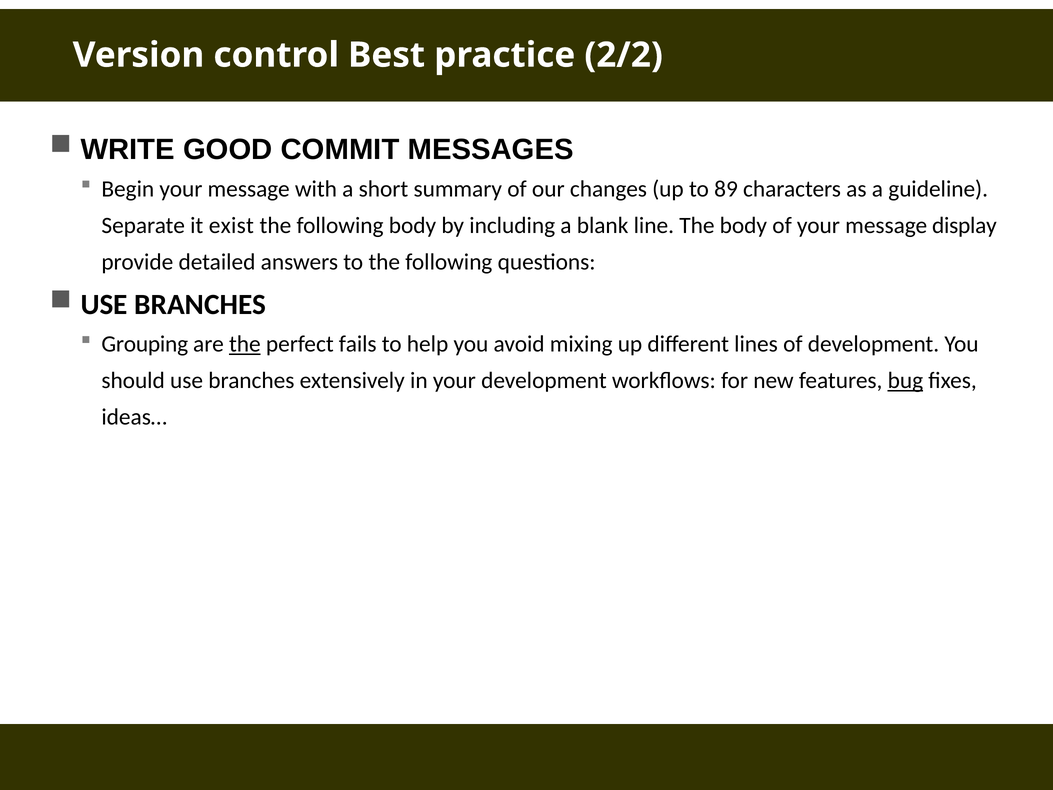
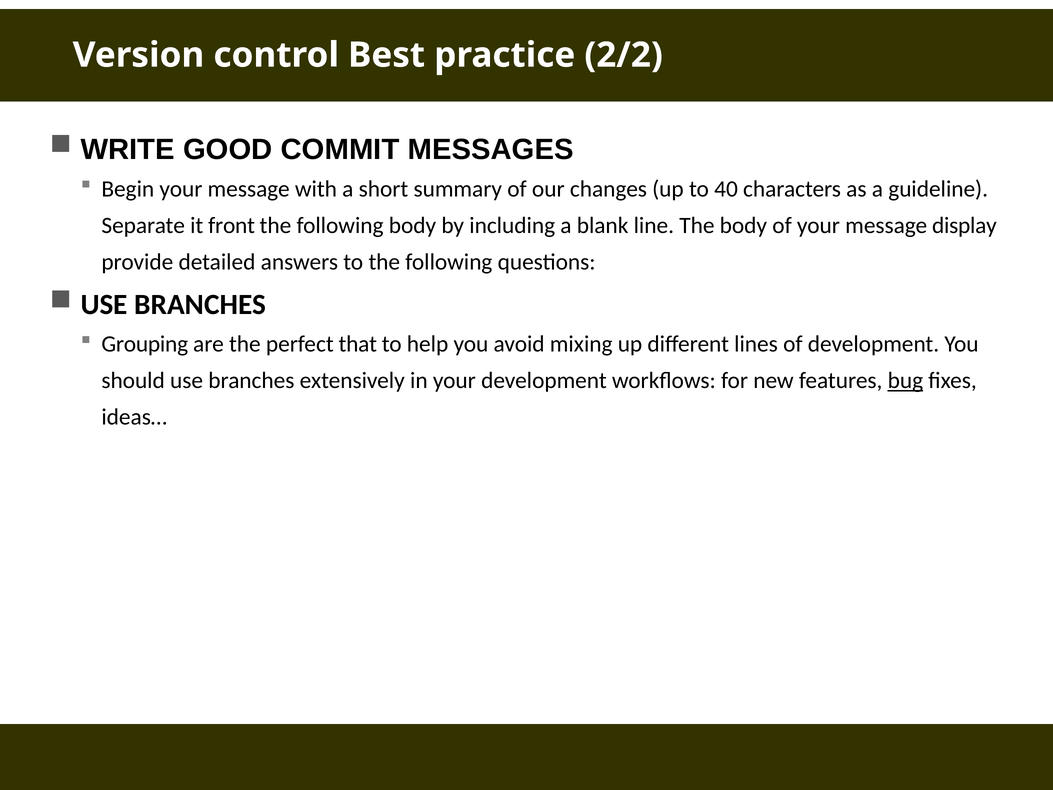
89: 89 -> 40 (726, 189)
exist: exist -> front (232, 225)
the underline: present -> none (245, 344)
fails: fails -> that (358, 344)
